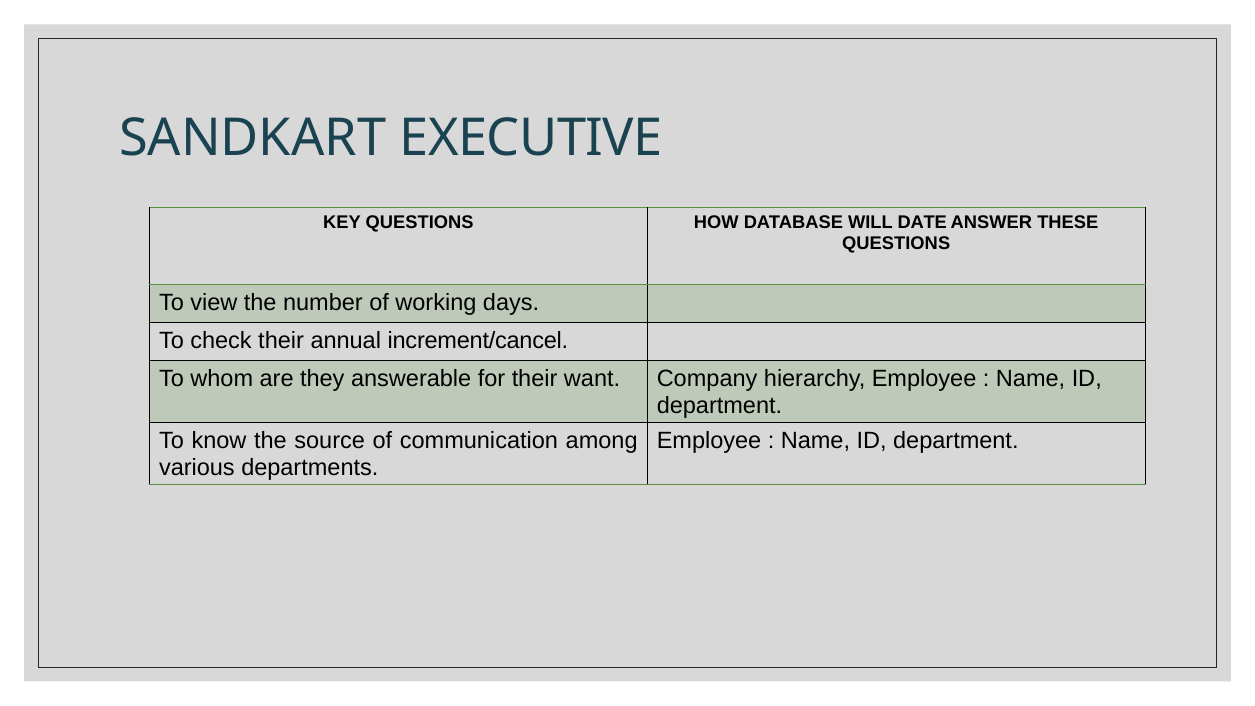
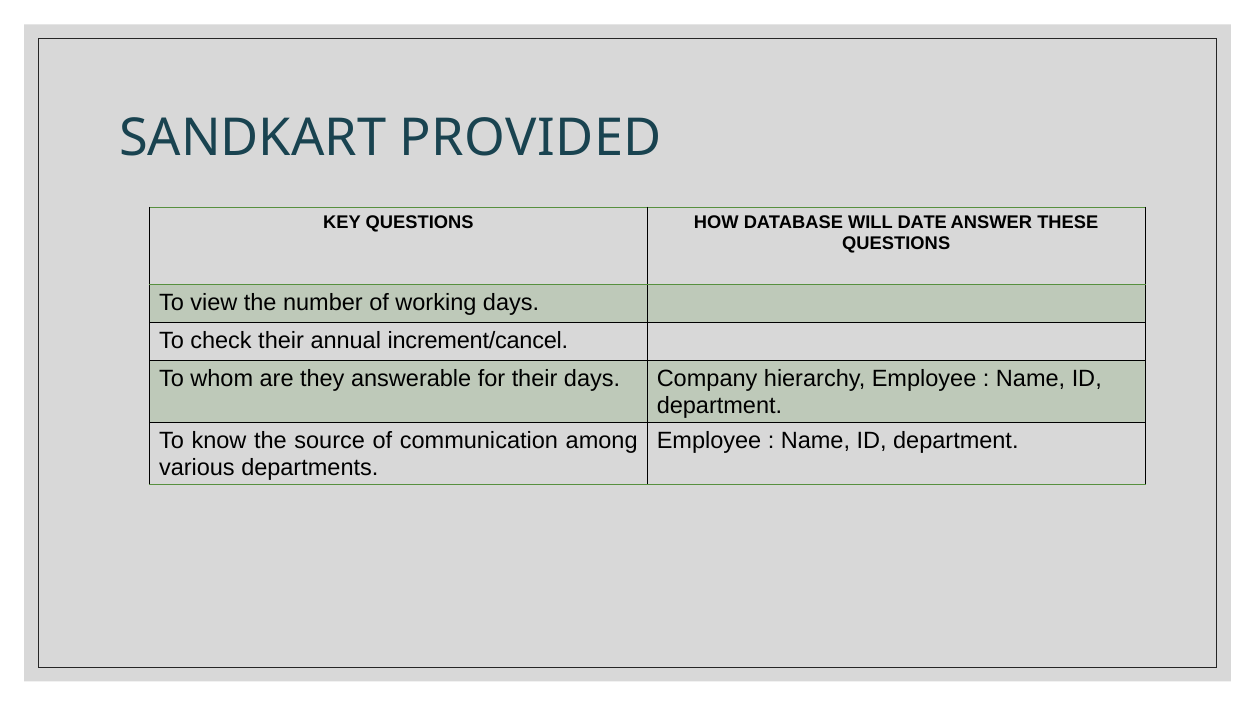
EXECUTIVE: EXECUTIVE -> PROVIDED (531, 139)
their want: want -> days (592, 379)
